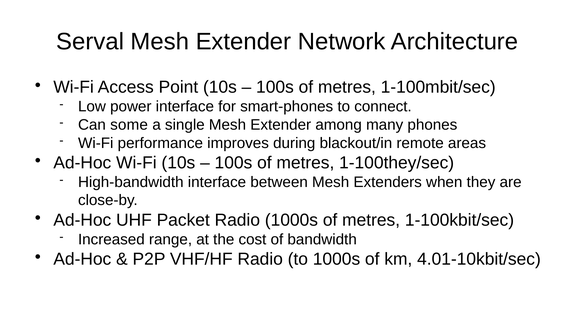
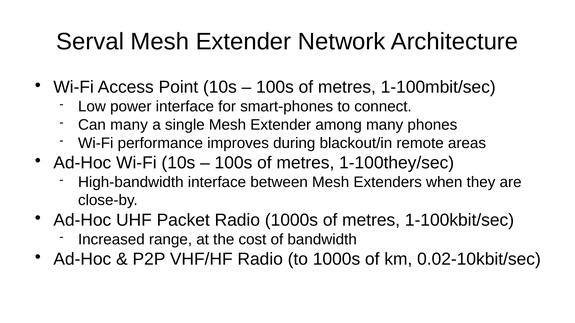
Can some: some -> many (129, 125)
4.01-10kbit/sec: 4.01-10kbit/sec -> 0.02-10kbit/sec (479, 259)
